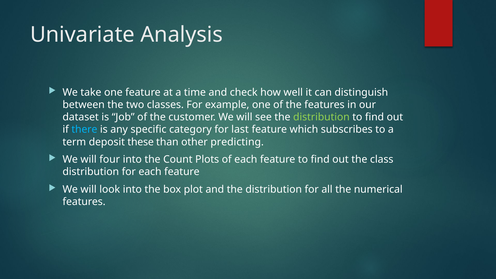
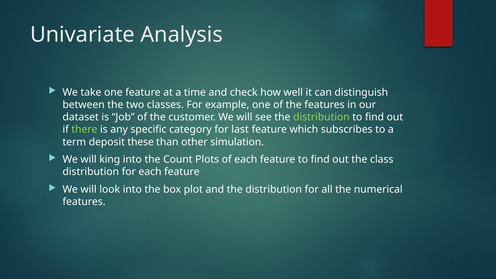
there colour: light blue -> light green (84, 130)
predicting: predicting -> simulation (237, 142)
four: four -> king (110, 160)
